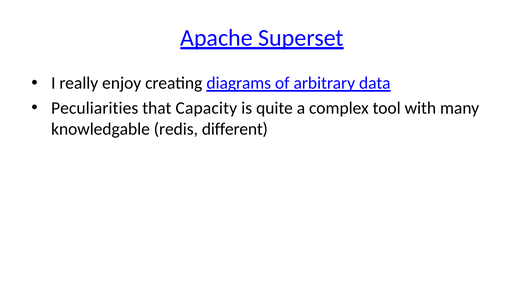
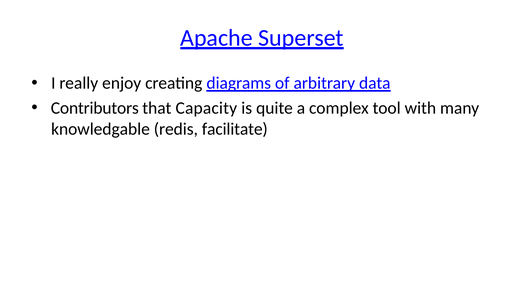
Peculiarities: Peculiarities -> Contributors (95, 108)
different: different -> facilitate (235, 129)
